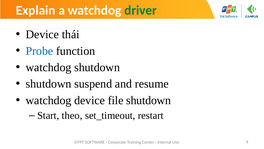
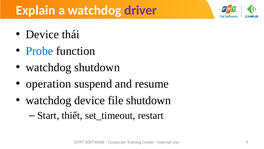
driver colour: green -> purple (141, 10)
shutdown: shutdown -> operation (48, 84)
theo: theo -> thiết (72, 115)
